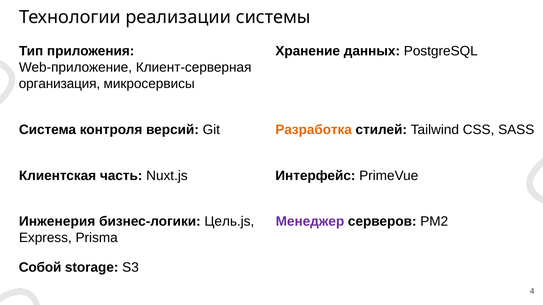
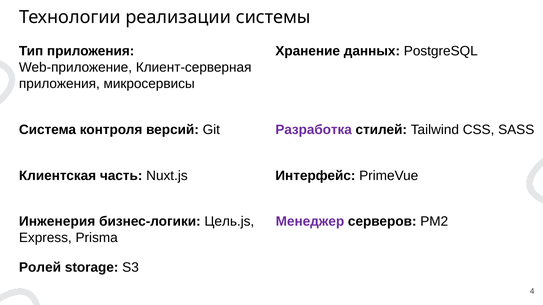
организация: организация -> приложения (59, 84)
Разработка colour: orange -> purple (314, 130)
Собой: Собой -> Ролей (40, 268)
